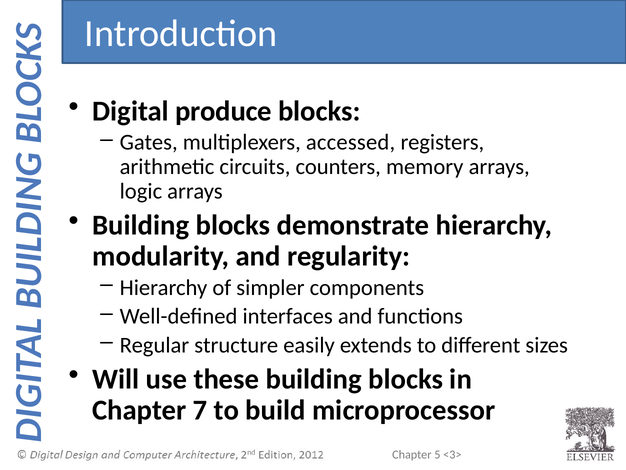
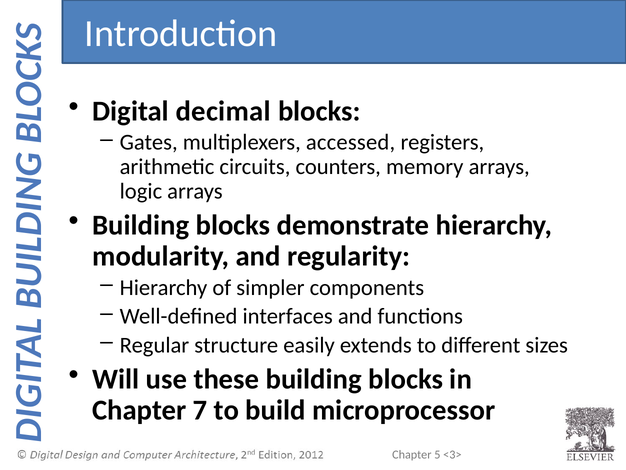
produce: produce -> decimal (223, 111)
